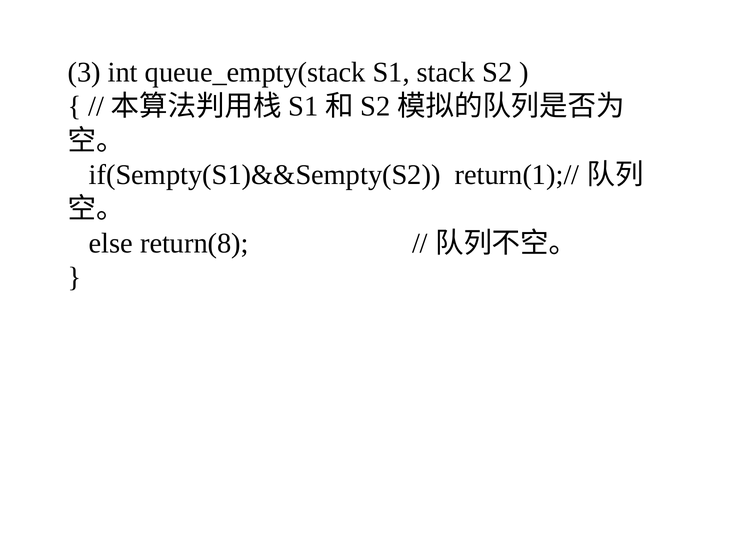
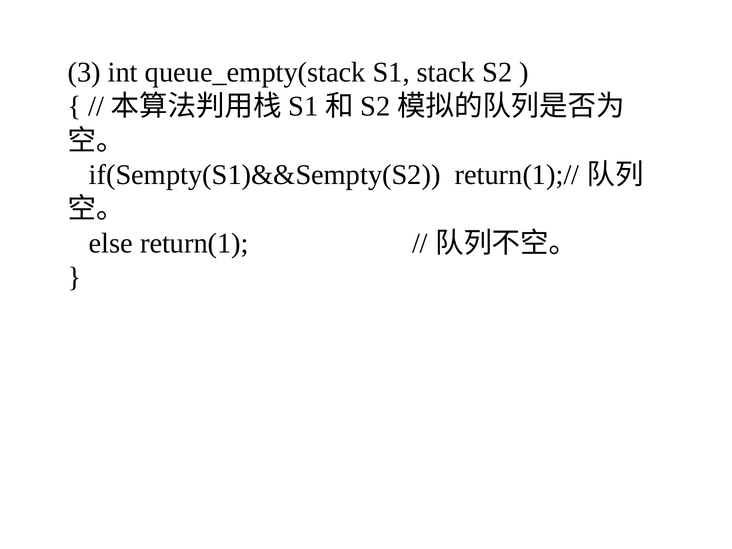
return(8: return(8 -> return(1 (194, 243)
